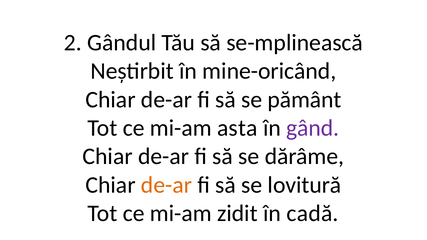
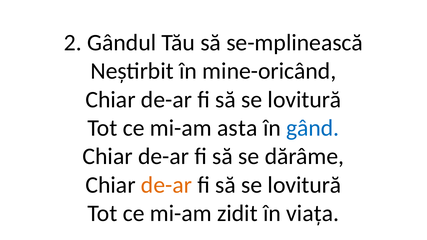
pământ: pământ -> lovitură (304, 100)
gând colour: purple -> blue (313, 128)
cadă: cadă -> viața (313, 214)
